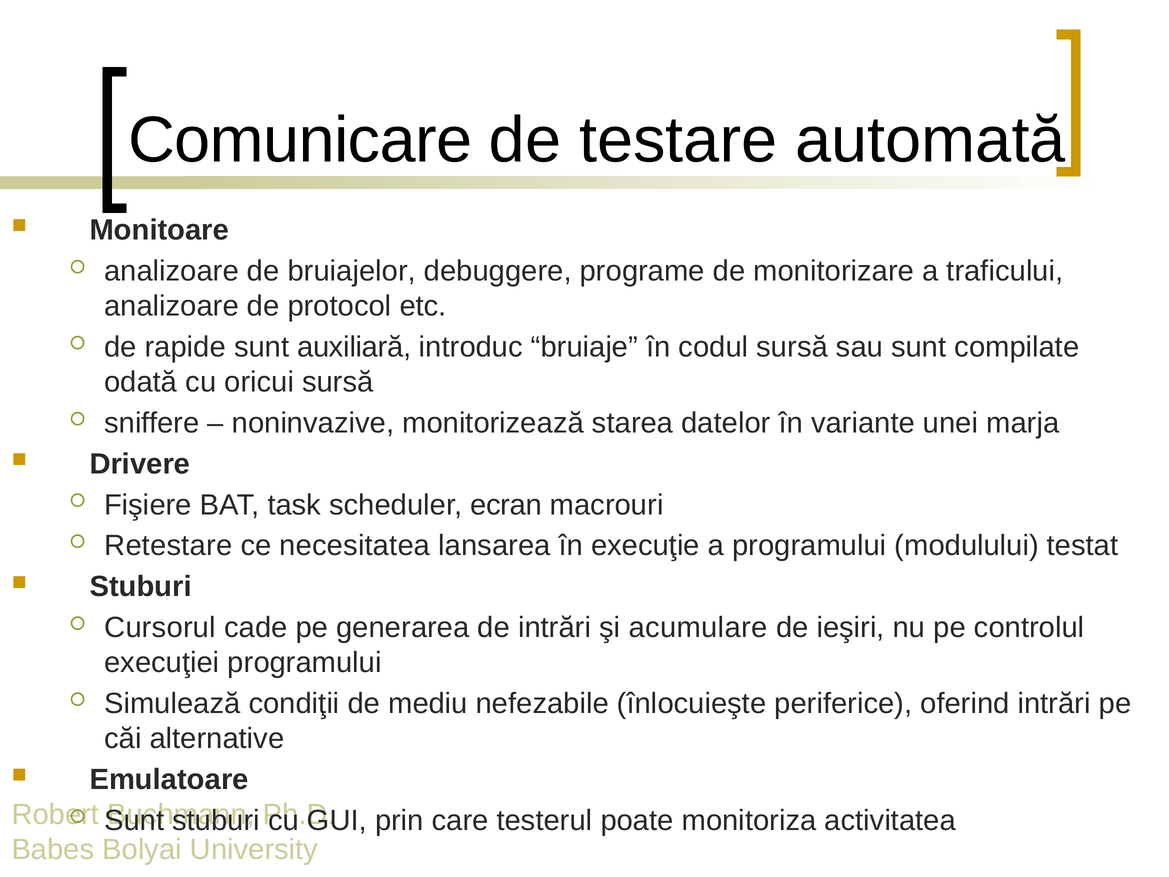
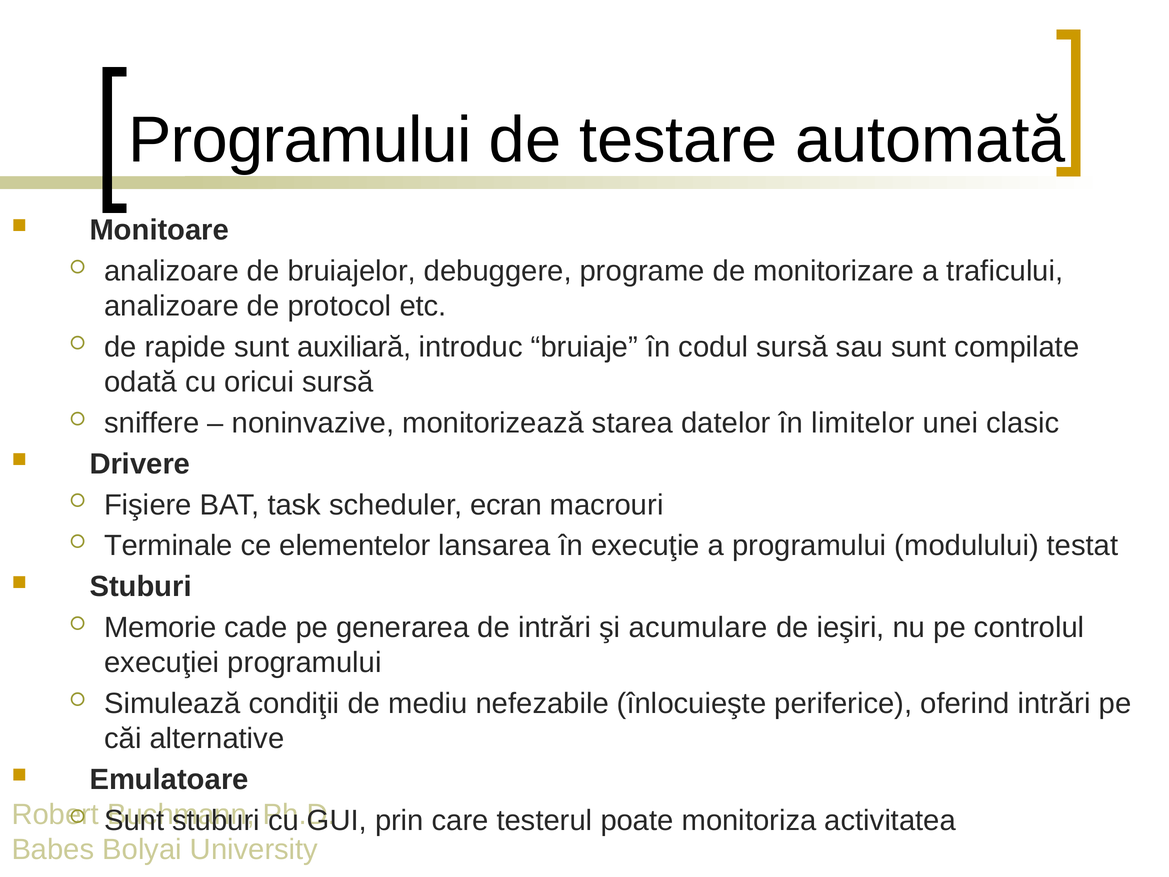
Comunicare: Comunicare -> Programului (300, 140)
variante: variante -> limitelor (863, 423)
marja: marja -> clasic (1023, 423)
Retestare: Retestare -> Terminale (168, 546)
necesitatea: necesitatea -> elementelor (355, 546)
Cursorul: Cursorul -> Memorie (160, 627)
